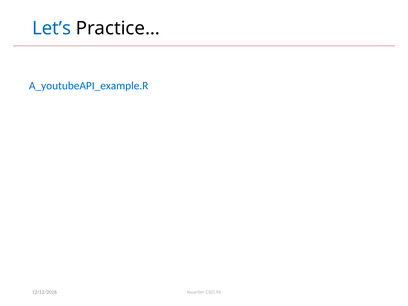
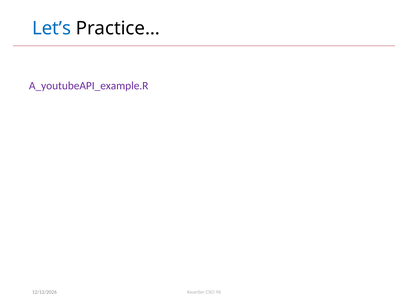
A_youtubeAPI_example.R colour: blue -> purple (89, 86)
